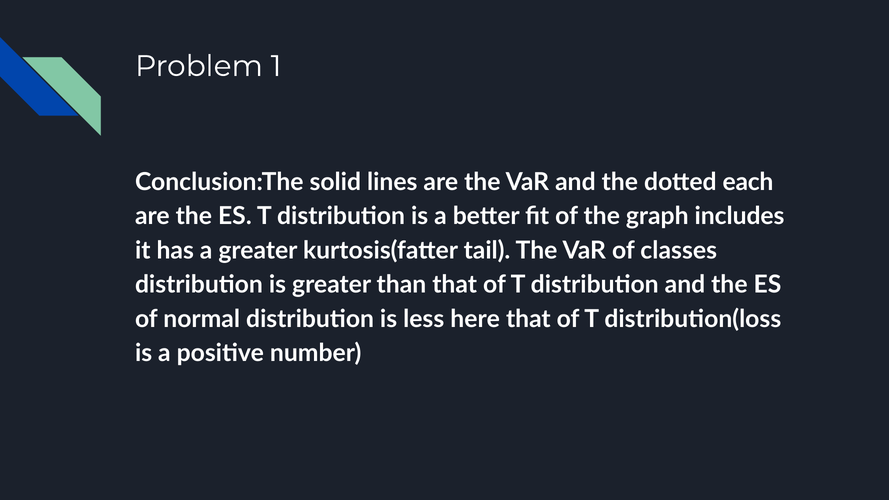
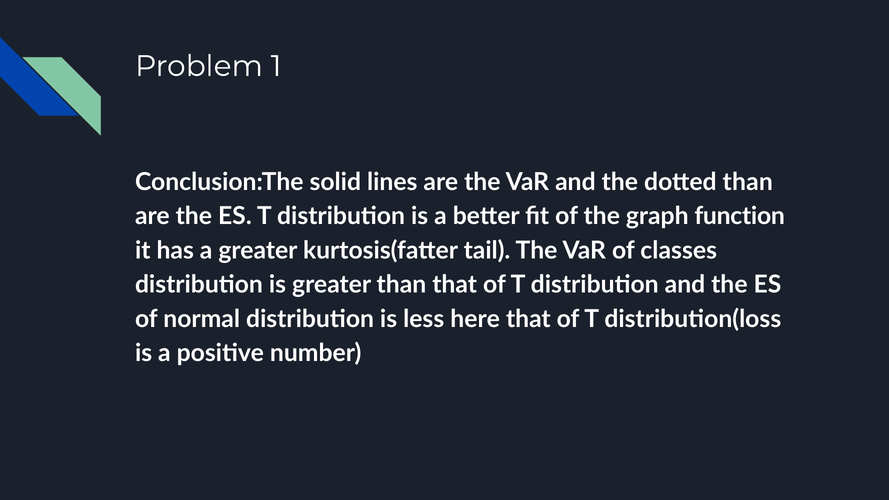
dotted each: each -> than (748, 182)
includes: includes -> function (740, 216)
